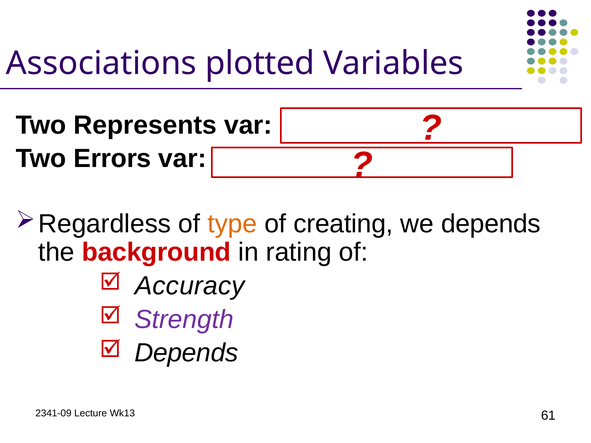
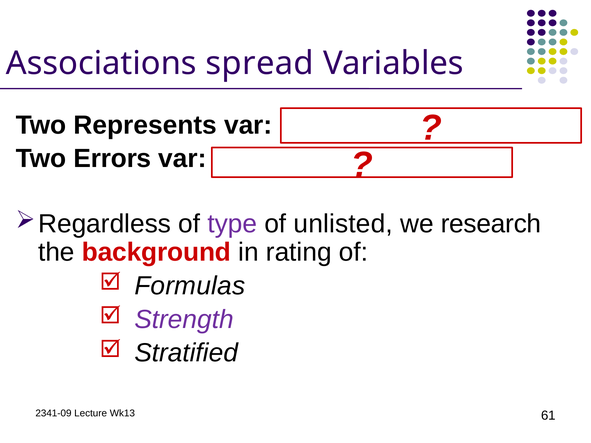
plotted: plotted -> spread (260, 63)
type colour: orange -> purple (232, 224)
creating: creating -> unlisted (343, 224)
we depends: depends -> research (491, 224)
Accuracy: Accuracy -> Formulas (190, 286)
Depends: Depends -> Stratified (186, 353)
